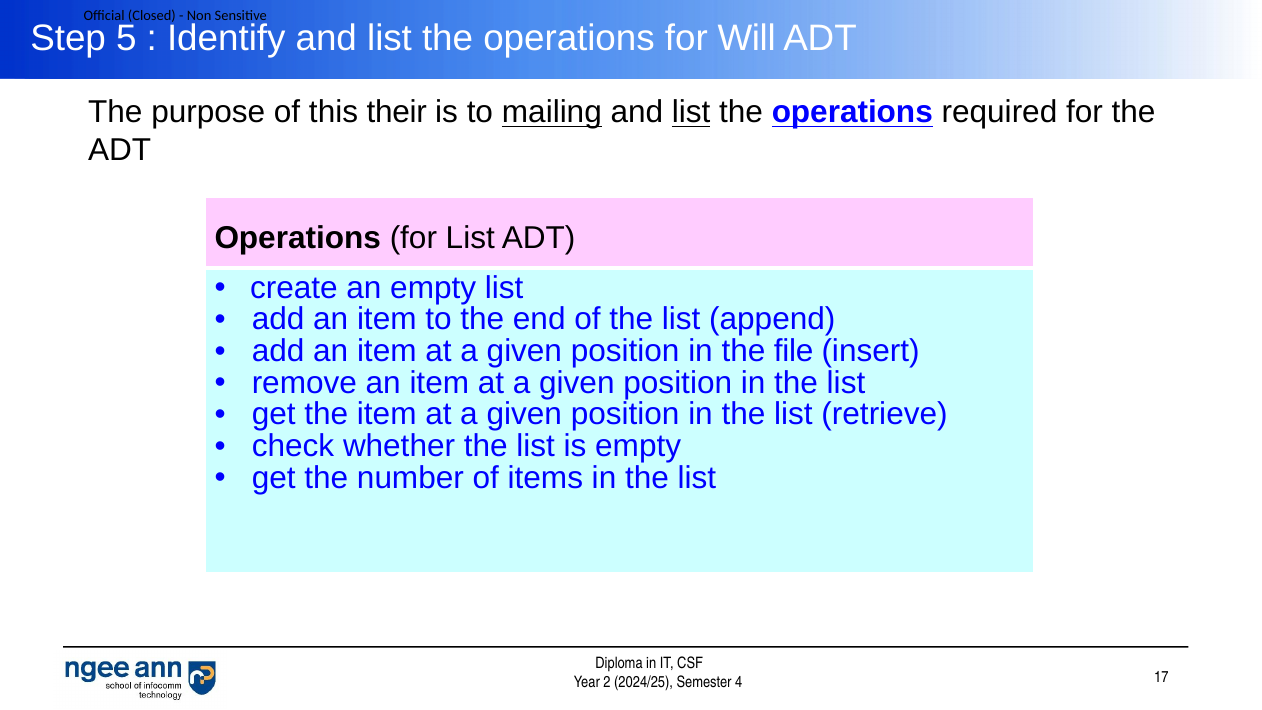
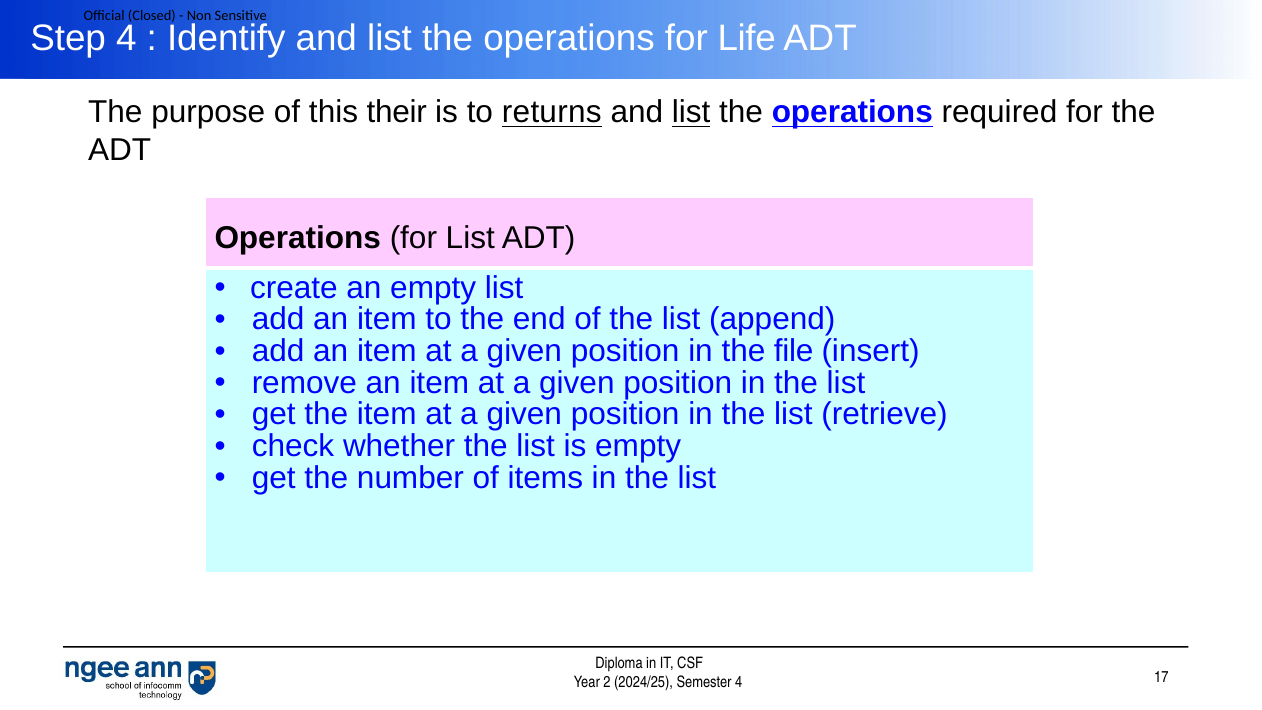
Step 5: 5 -> 4 (126, 38)
Will: Will -> Life (747, 38)
mailing: mailing -> returns (552, 113)
